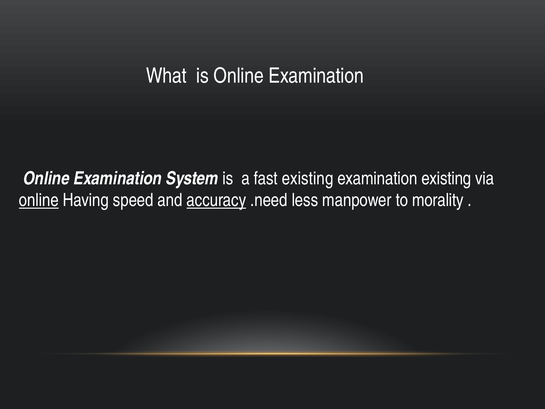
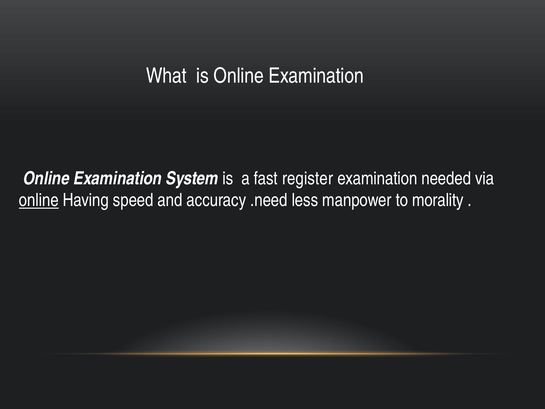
fast existing: existing -> register (308, 178)
examination existing: existing -> needed (446, 178)
accuracy underline: present -> none (216, 200)
